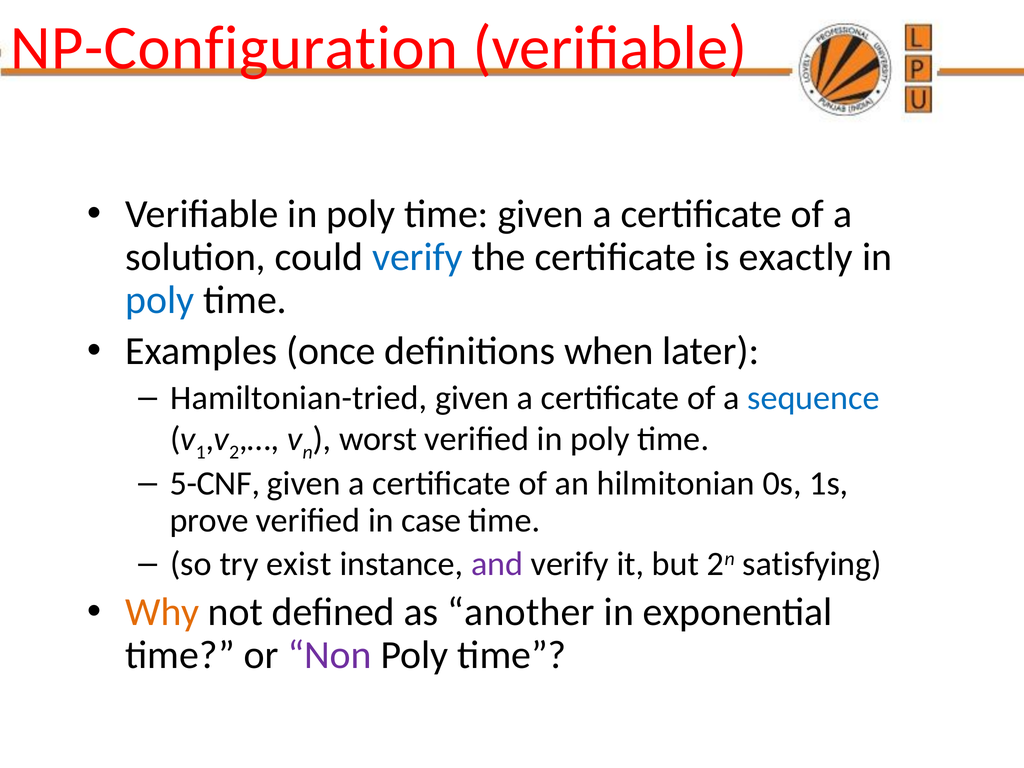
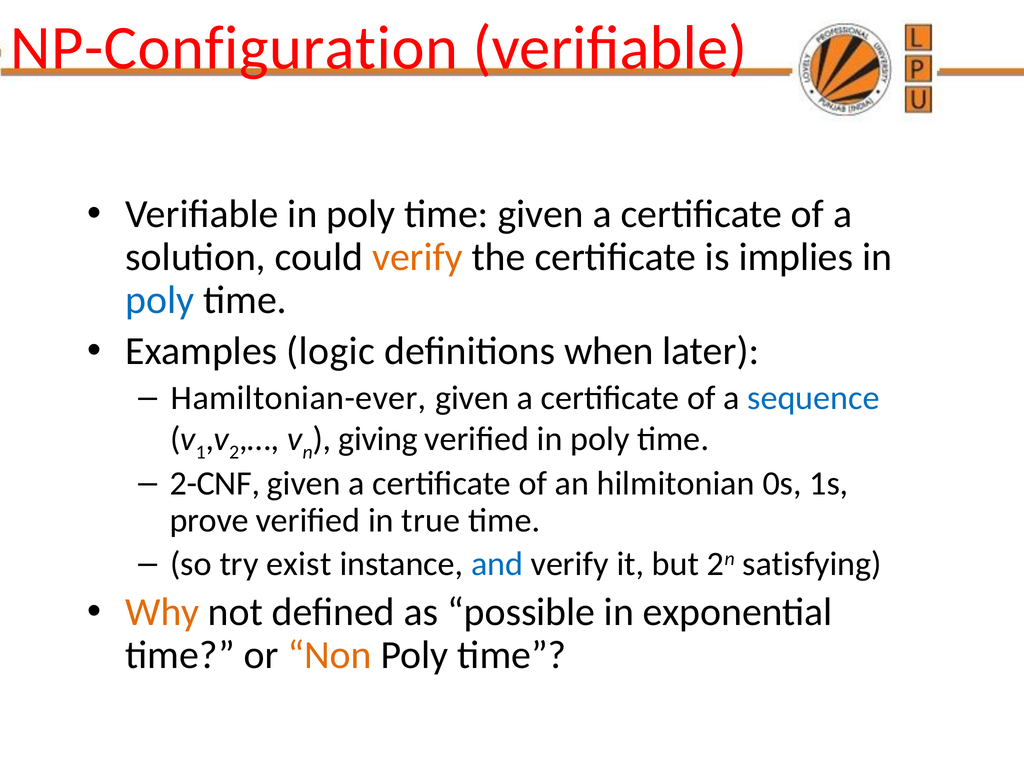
verify colour: blue -> orange (417, 257)
exactly: exactly -> implies (796, 257)
once: once -> logic (331, 351)
Hamiltonian-tried: Hamiltonian-tried -> Hamiltonian-ever (299, 398)
worst: worst -> giving (378, 439)
5-CNF: 5-CNF -> 2-CNF (215, 484)
case: case -> true (431, 520)
and colour: purple -> blue (497, 564)
another: another -> possible (521, 612)
Non colour: purple -> orange (330, 655)
